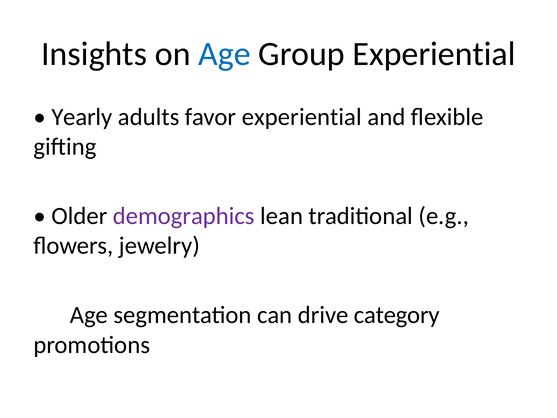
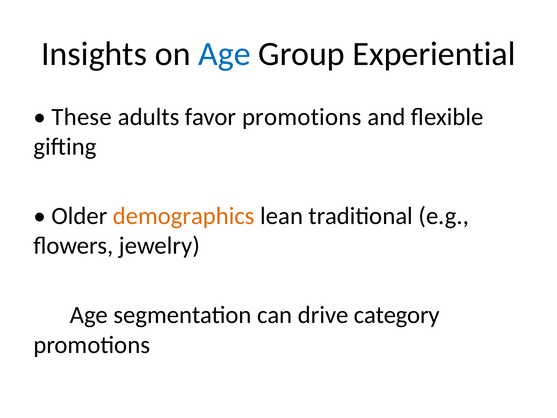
Yearly: Yearly -> These (82, 117)
favor experiential: experiential -> promotions (302, 117)
demographics colour: purple -> orange (184, 216)
